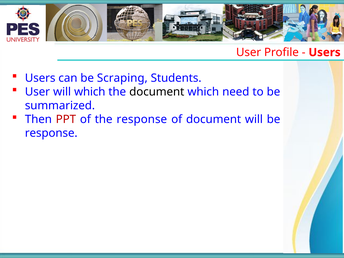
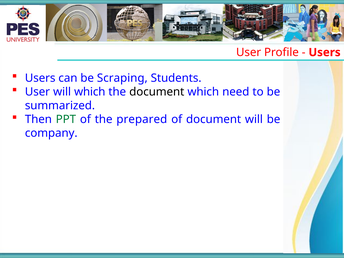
PPT colour: red -> green (66, 119)
the response: response -> prepared (142, 119)
response: response -> company (51, 133)
